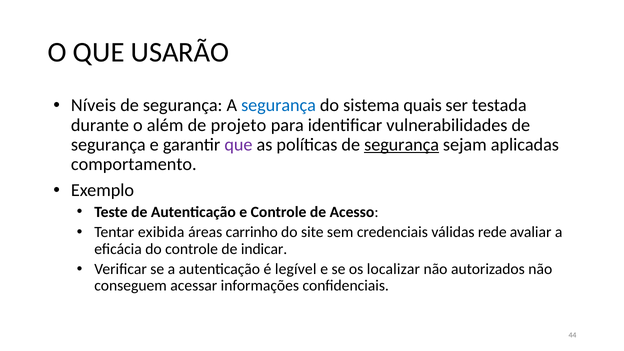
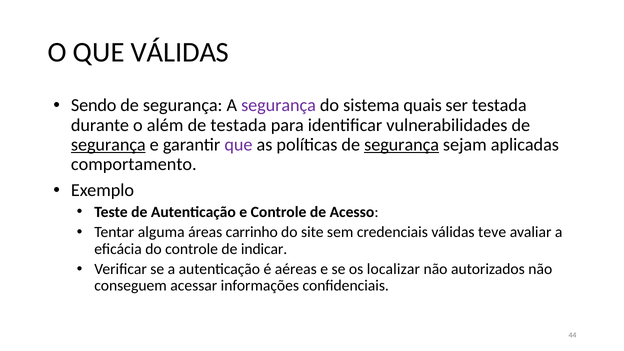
QUE USARÃO: USARÃO -> VÁLIDAS (180, 52)
Níveis: Níveis -> Sendo (94, 105)
segurança colour: blue -> purple (279, 105)
de projeto: projeto -> testada (238, 125)
segurança underline: none -> present (108, 145)
exibida: exibida -> alguma (161, 232)
rede: rede -> teve (492, 232)
legível: legível -> aéreas (296, 269)
